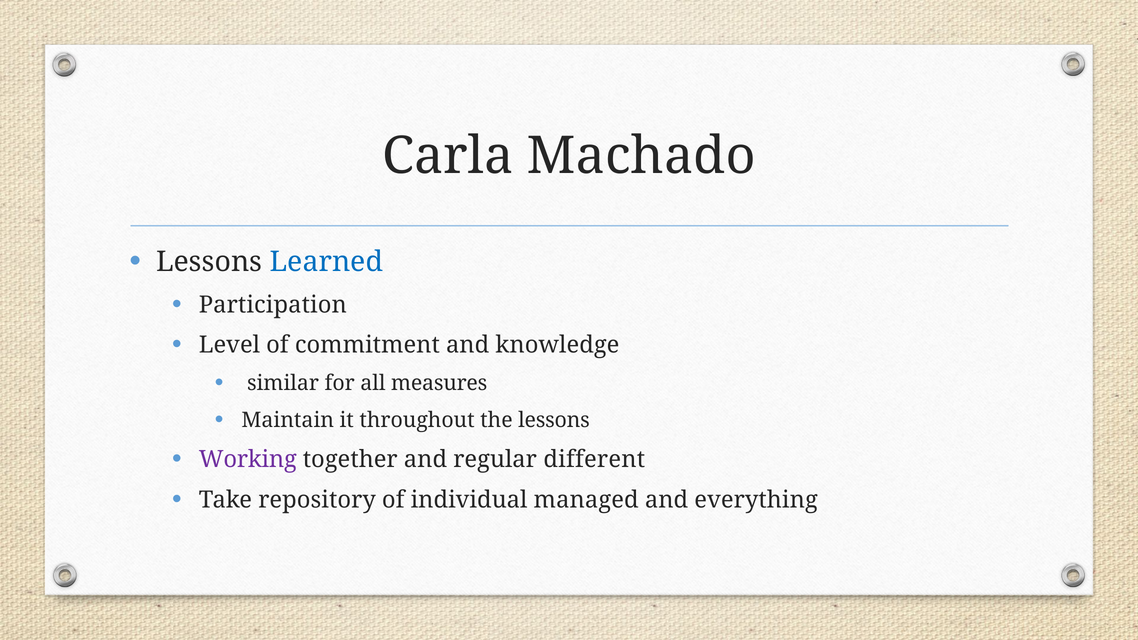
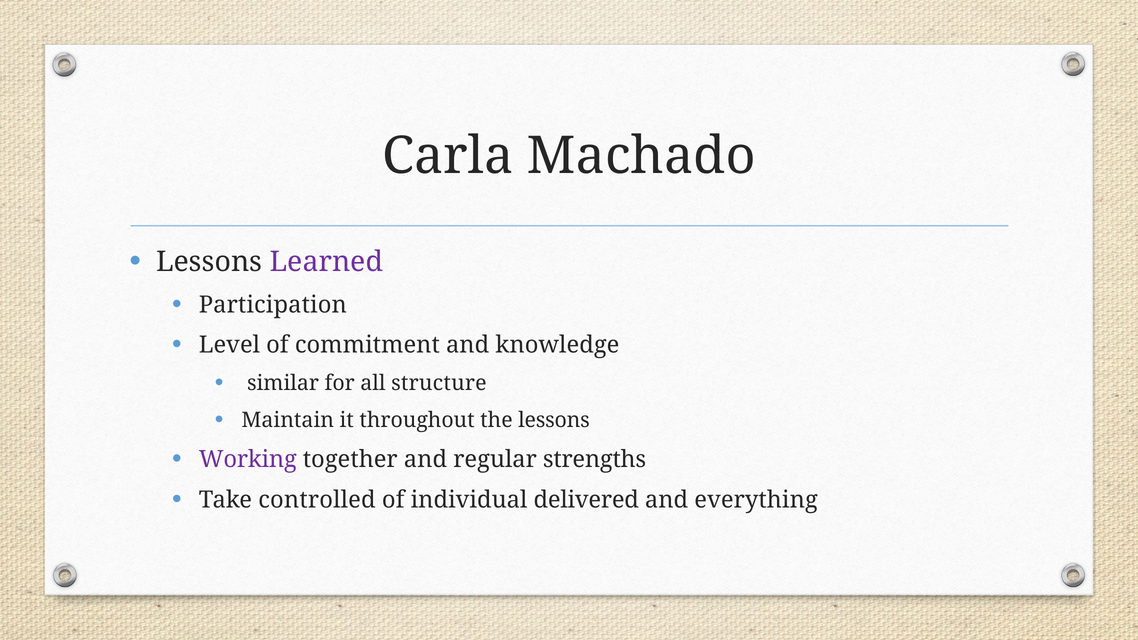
Learned colour: blue -> purple (326, 262)
measures: measures -> structure (439, 383)
different: different -> strengths (595, 460)
repository: repository -> controlled (317, 500)
managed: managed -> delivered (586, 500)
